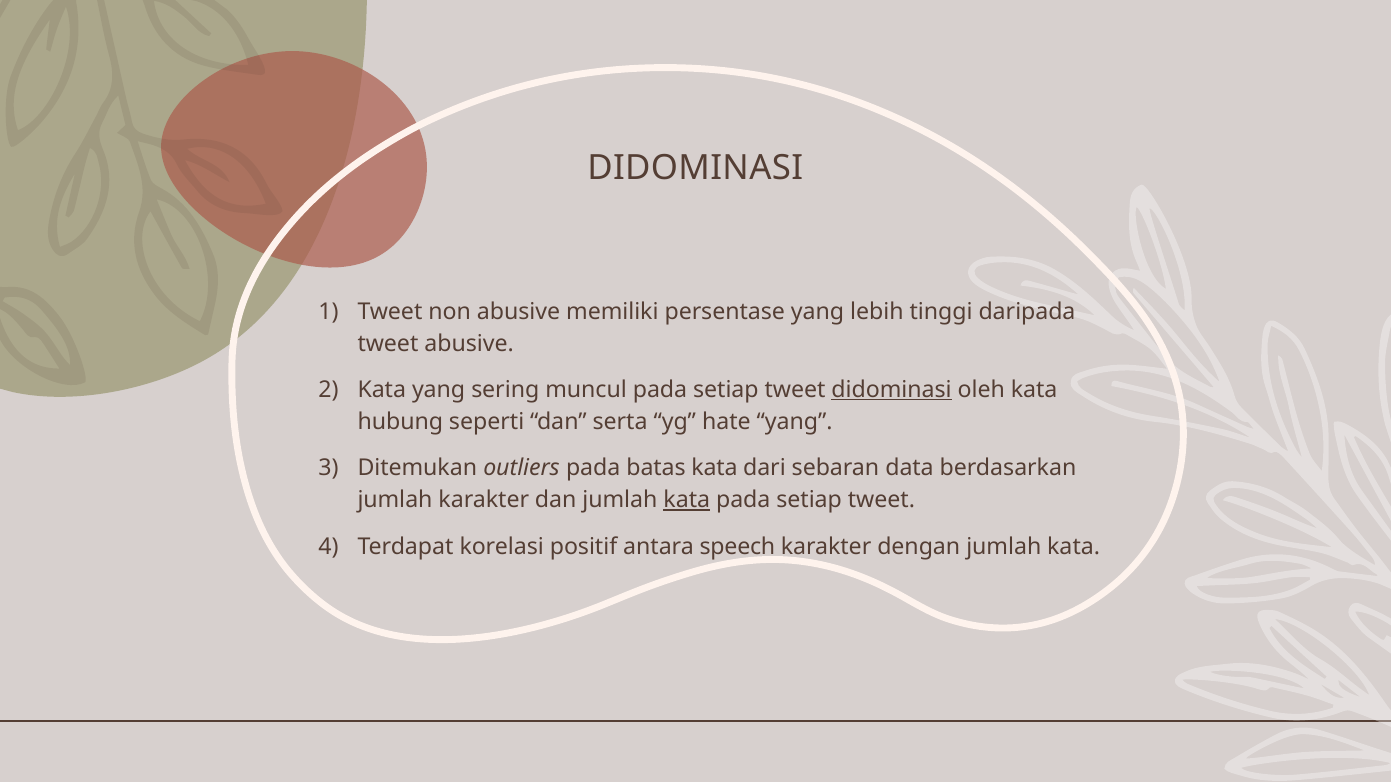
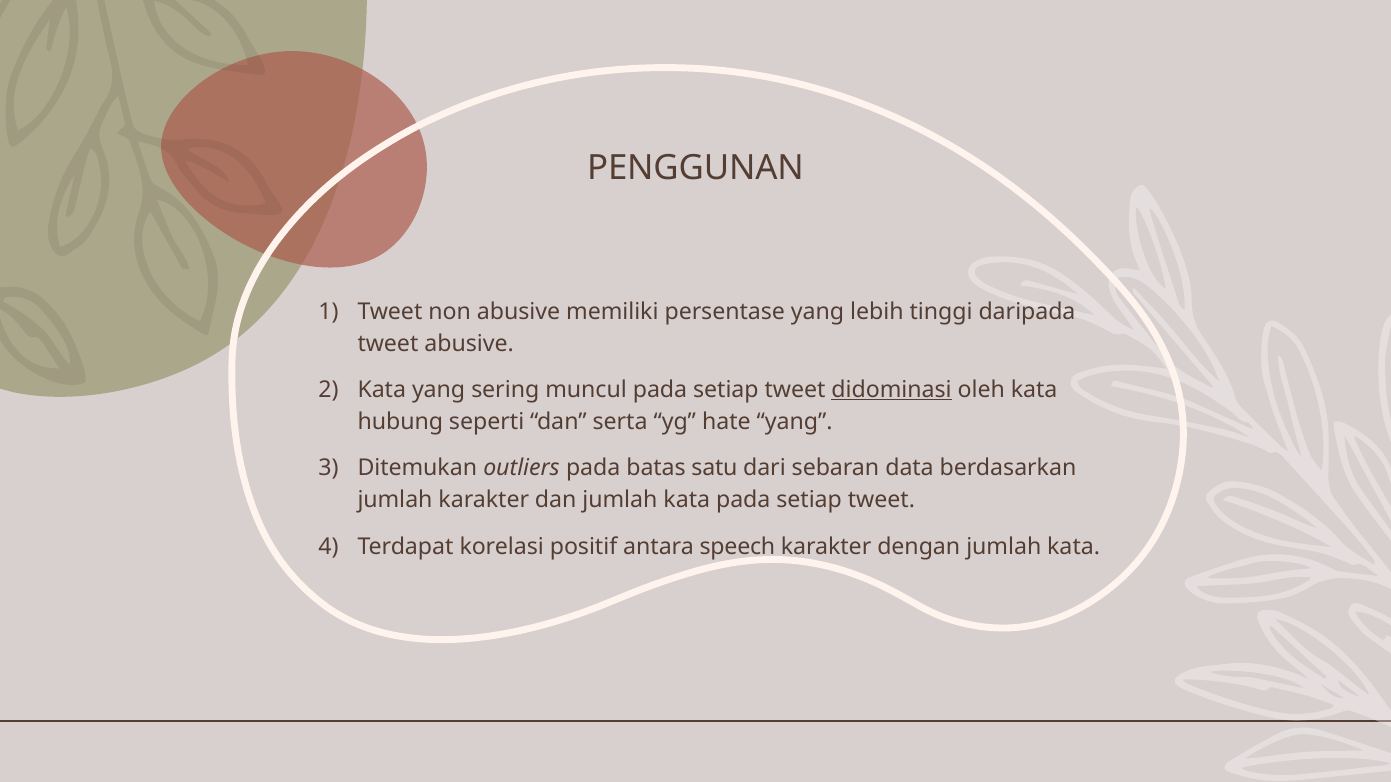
DIDOMINASI: DIDOMINASI -> PENGGUNAN (695, 168)
batas kata: kata -> satu (715, 468)
kata underline: present -> none (687, 500)
